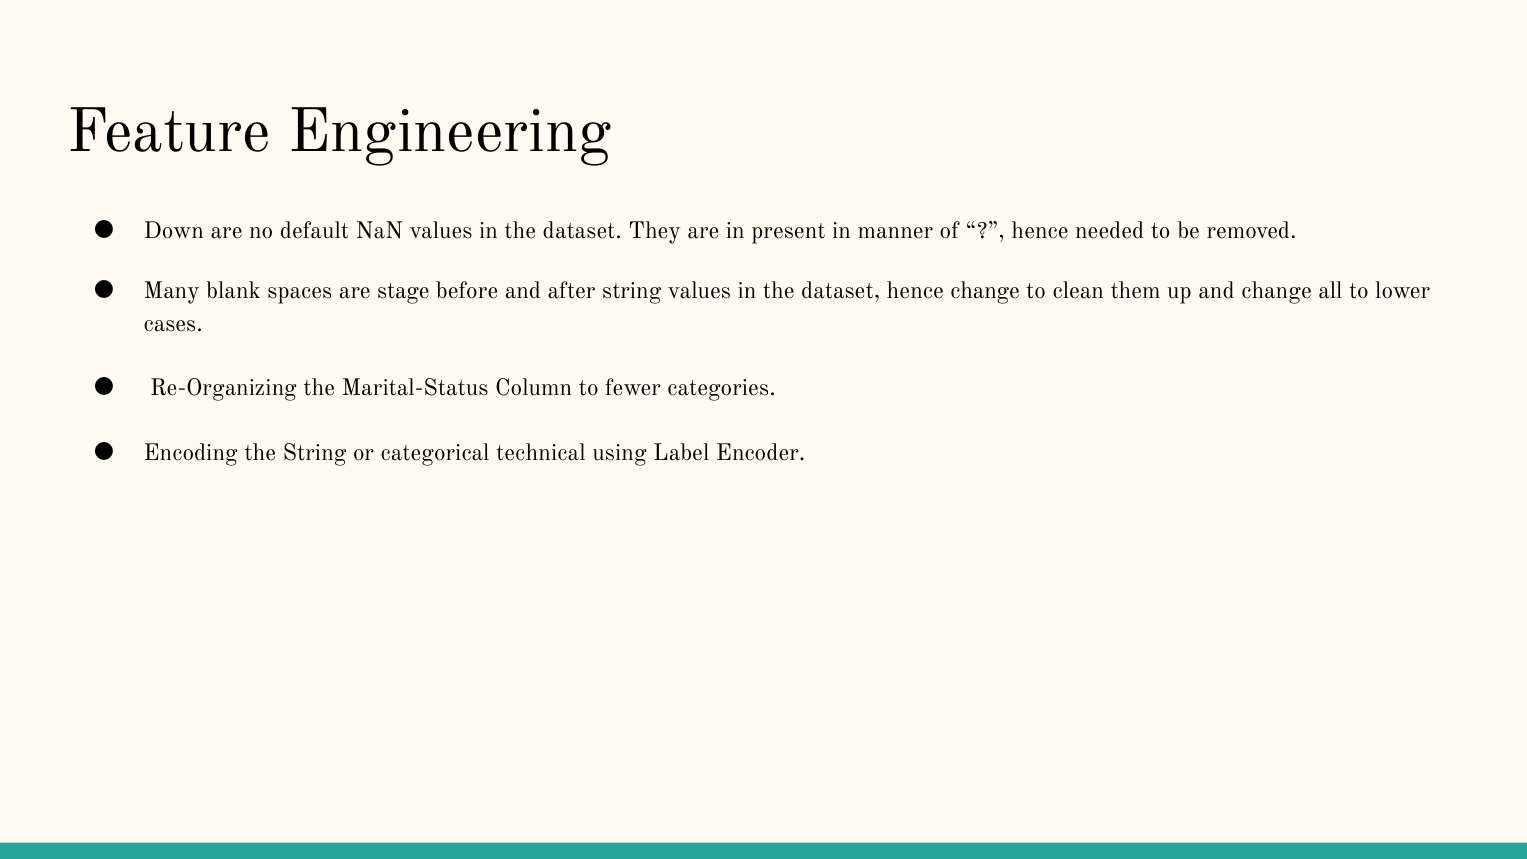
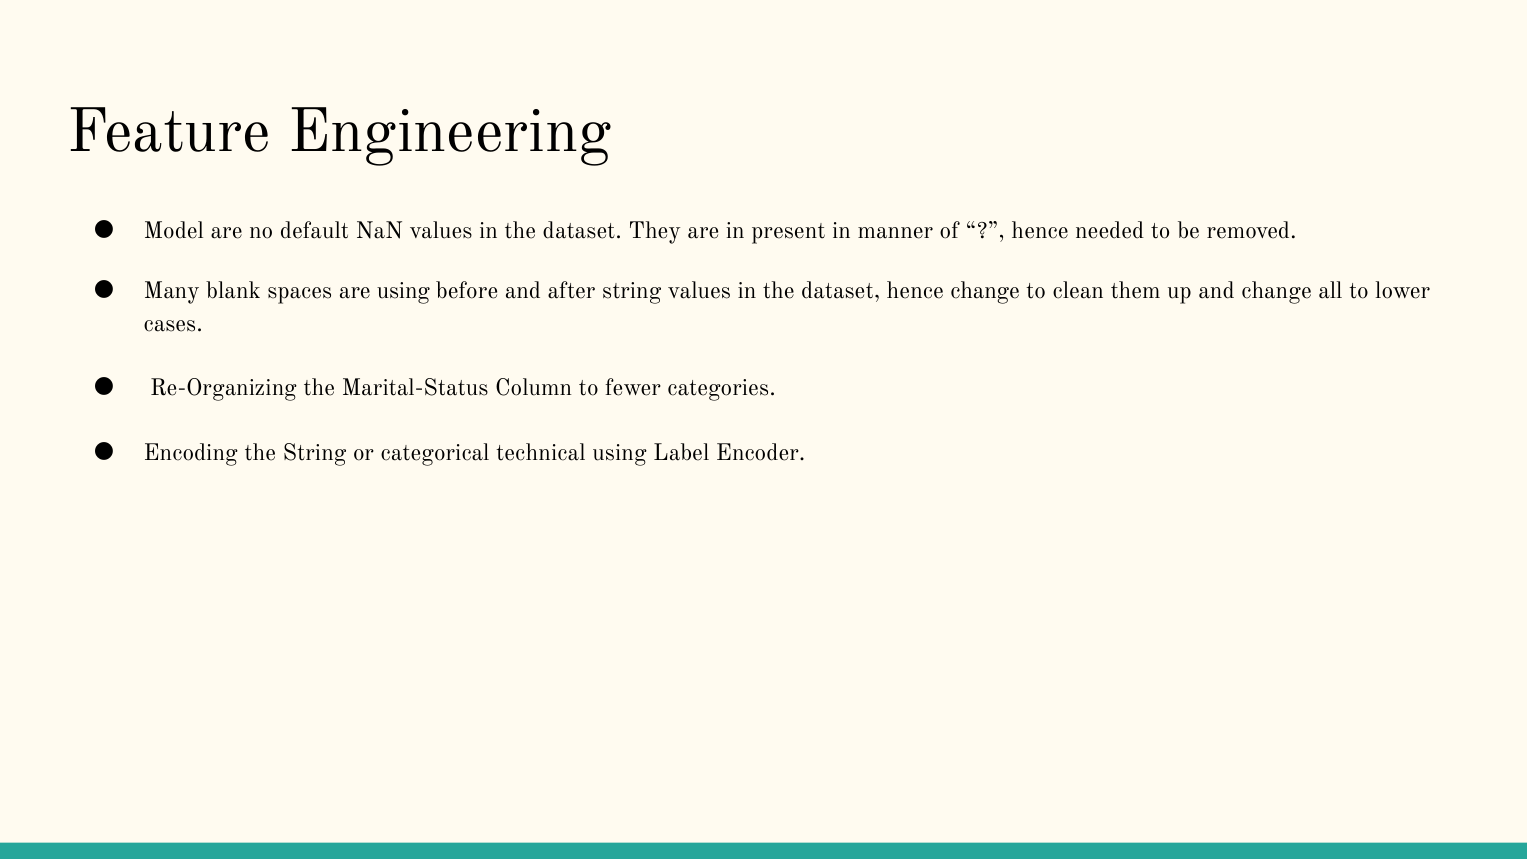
Down: Down -> Model (174, 231)
are stage: stage -> using (403, 291)
